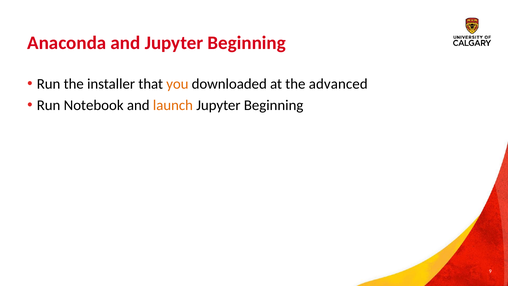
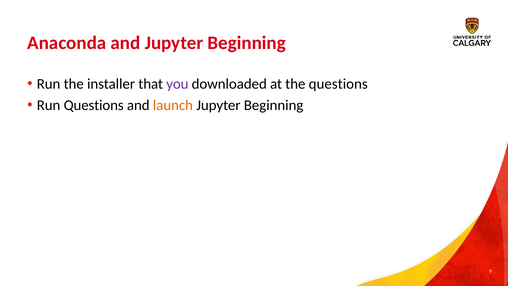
you colour: orange -> purple (177, 84)
the advanced: advanced -> questions (338, 84)
Run Notebook: Notebook -> Questions (94, 105)
